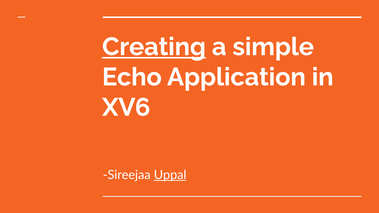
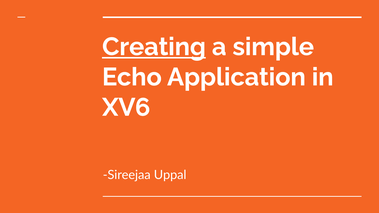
Uppal underline: present -> none (170, 175)
